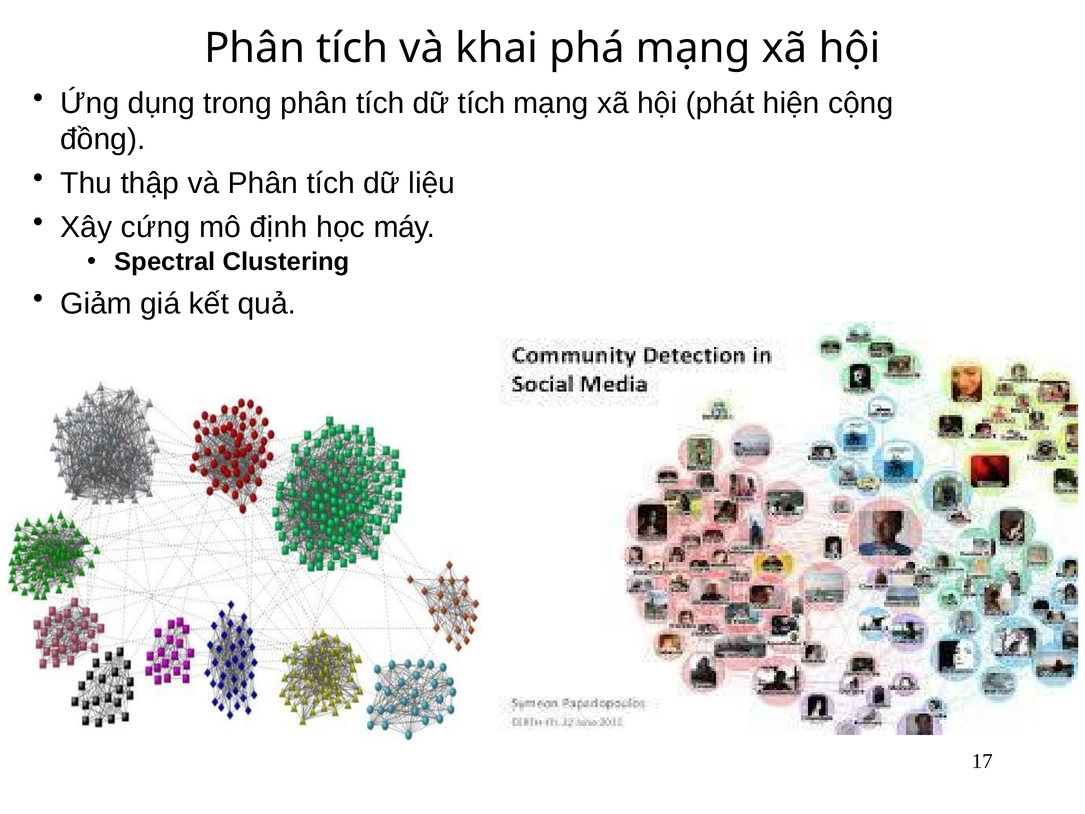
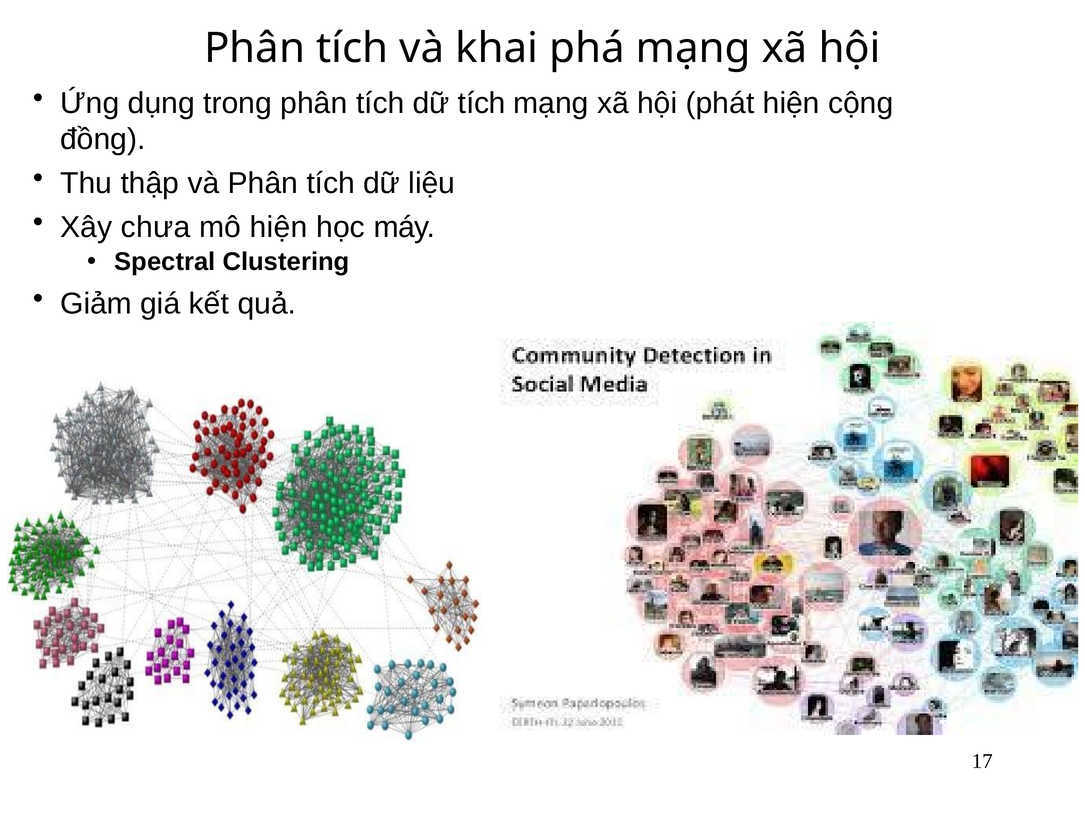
cứng: cứng -> chưa (156, 227)
mô định: định -> hiện (279, 227)
